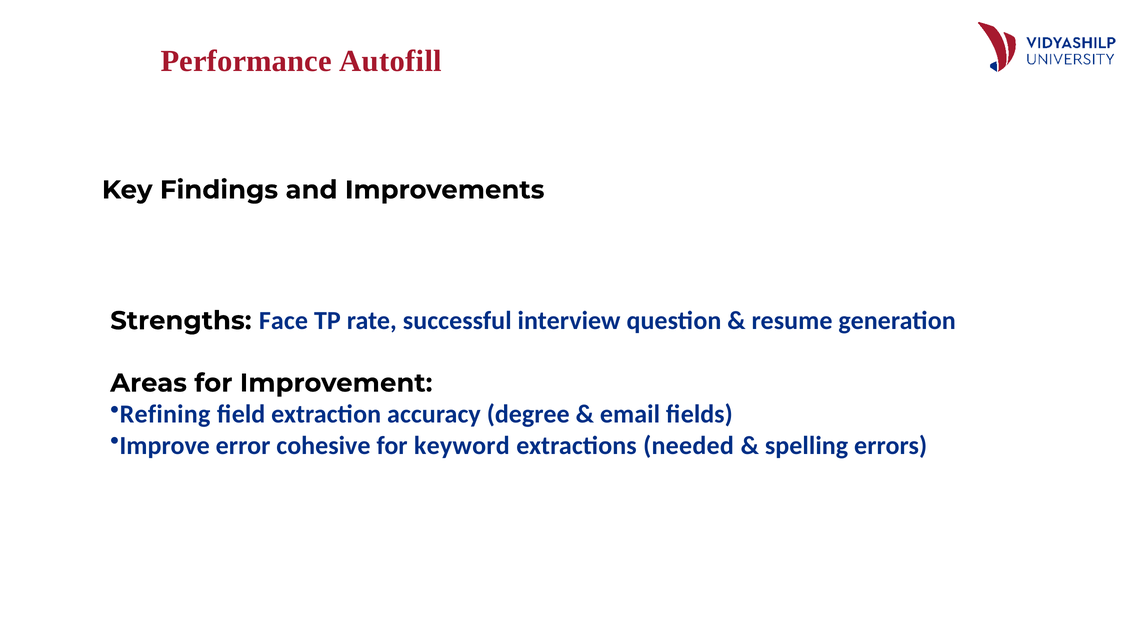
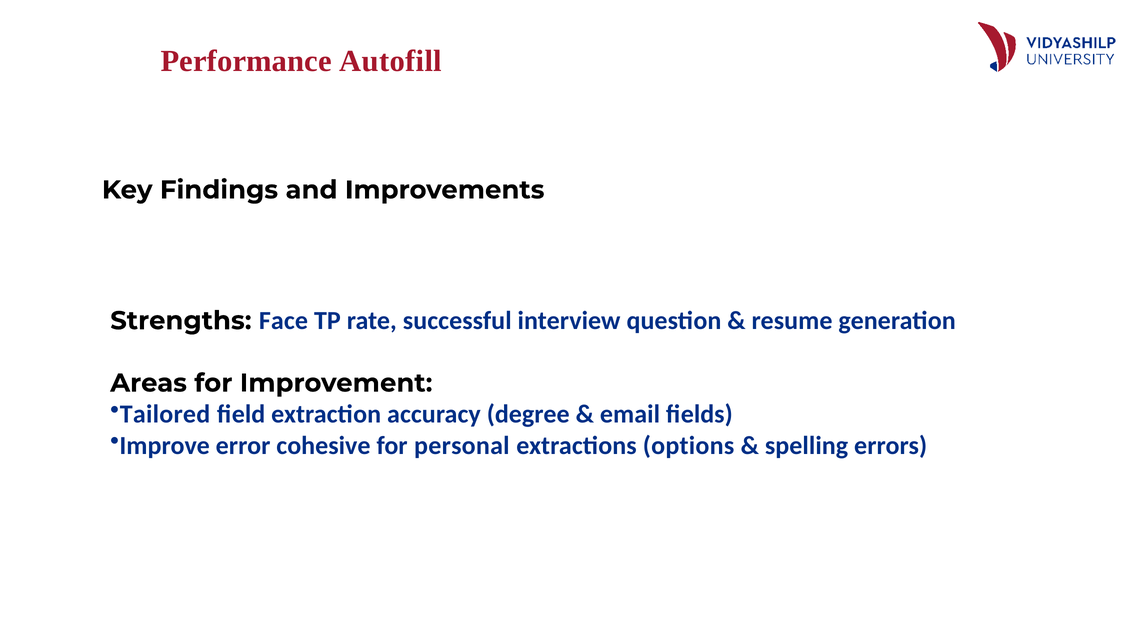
Refining: Refining -> Tailored (165, 414)
keyword: keyword -> personal (462, 445)
needed: needed -> options (689, 445)
